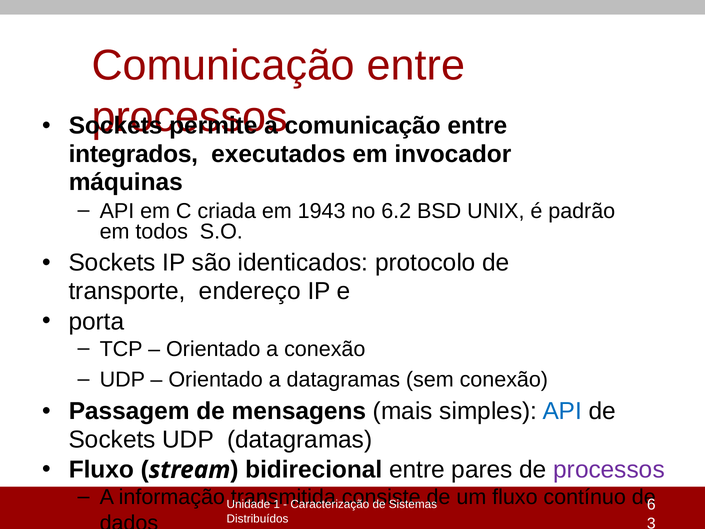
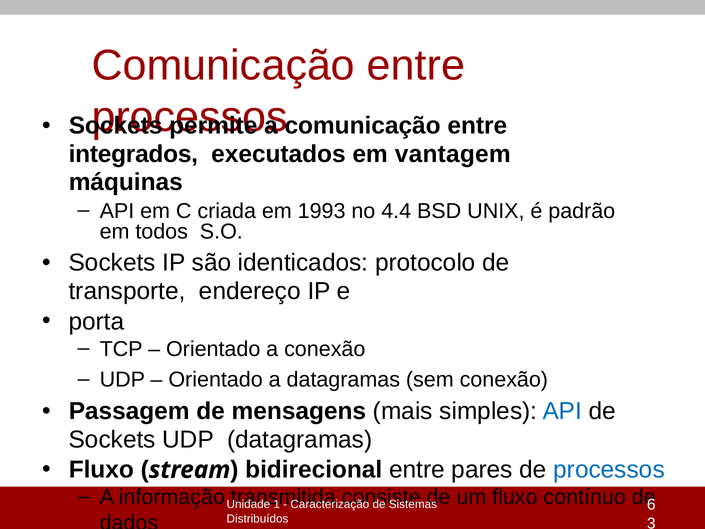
invocador: invocador -> vantagem (453, 154)
1943: 1943 -> 1993 (322, 211)
6.2: 6.2 -> 4.4 (396, 211)
processos colour: purple -> blue (609, 470)
